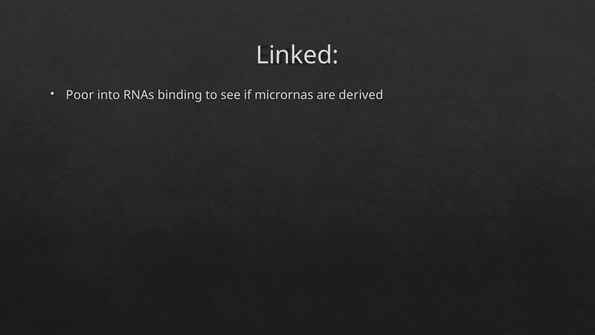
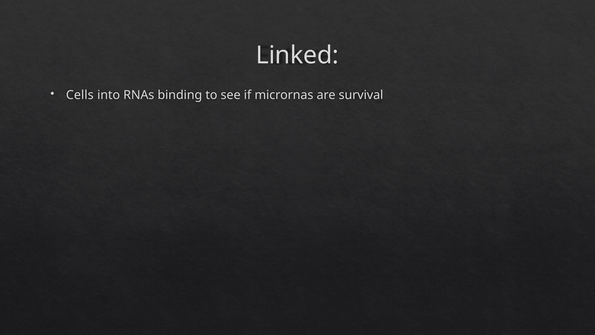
Poor: Poor -> Cells (80, 95)
derived: derived -> survival (361, 95)
